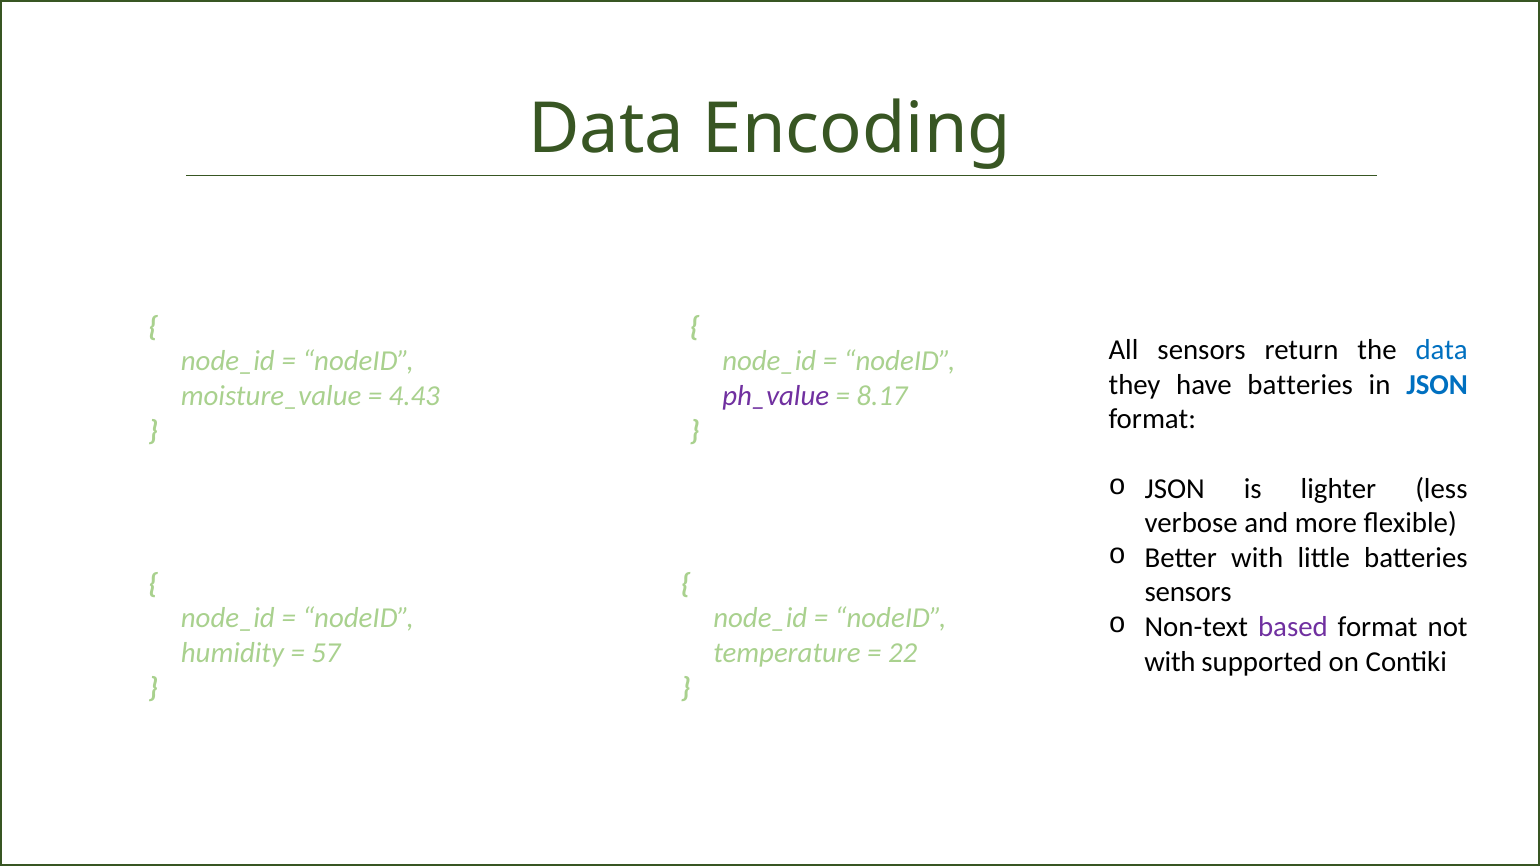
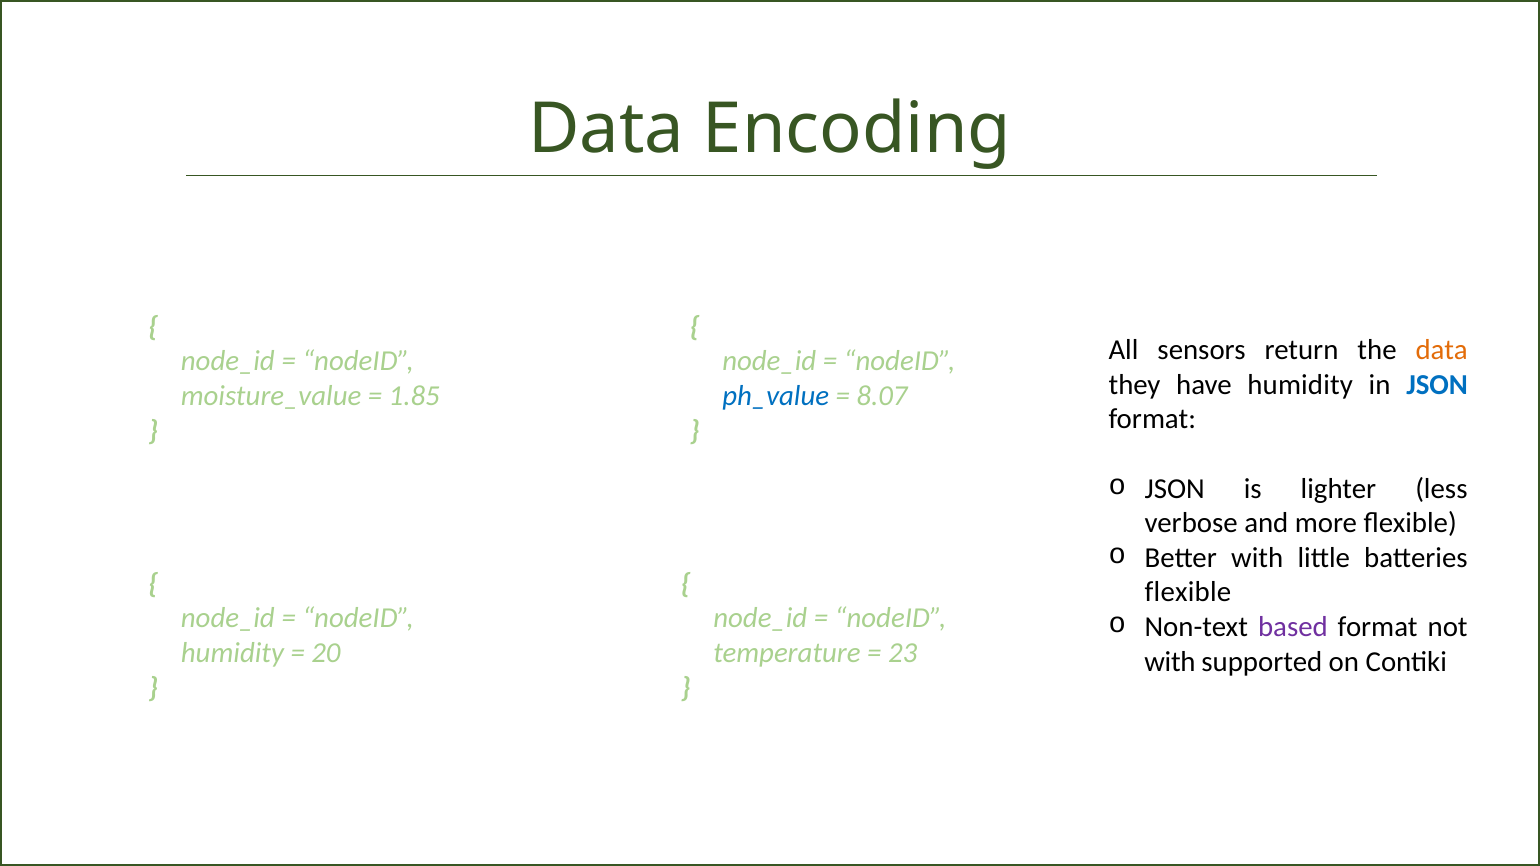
data colour: blue -> orange (1442, 350)
have batteries: batteries -> humidity (1300, 385)
4.43: 4.43 -> 1.85 (414, 396)
ph_value colour: purple -> blue (776, 396)
8.17: 8.17 -> 8.07 (882, 396)
sensors: sensors -> flexible (1188, 593)
57: 57 -> 20 (326, 653)
22: 22 -> 23 (903, 653)
